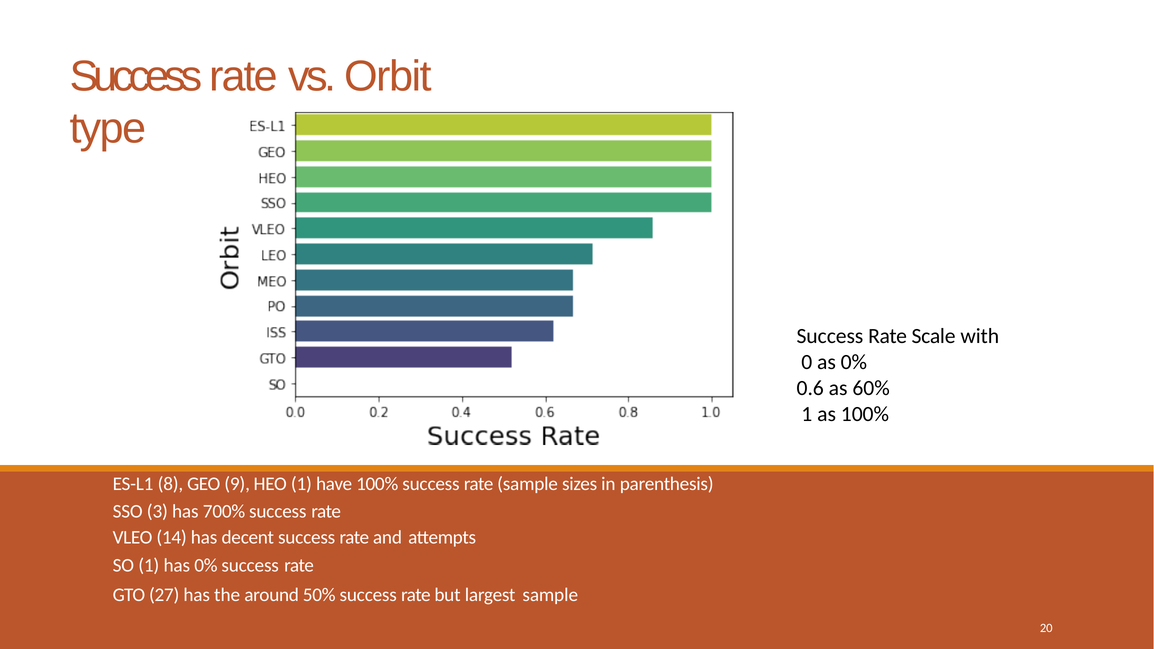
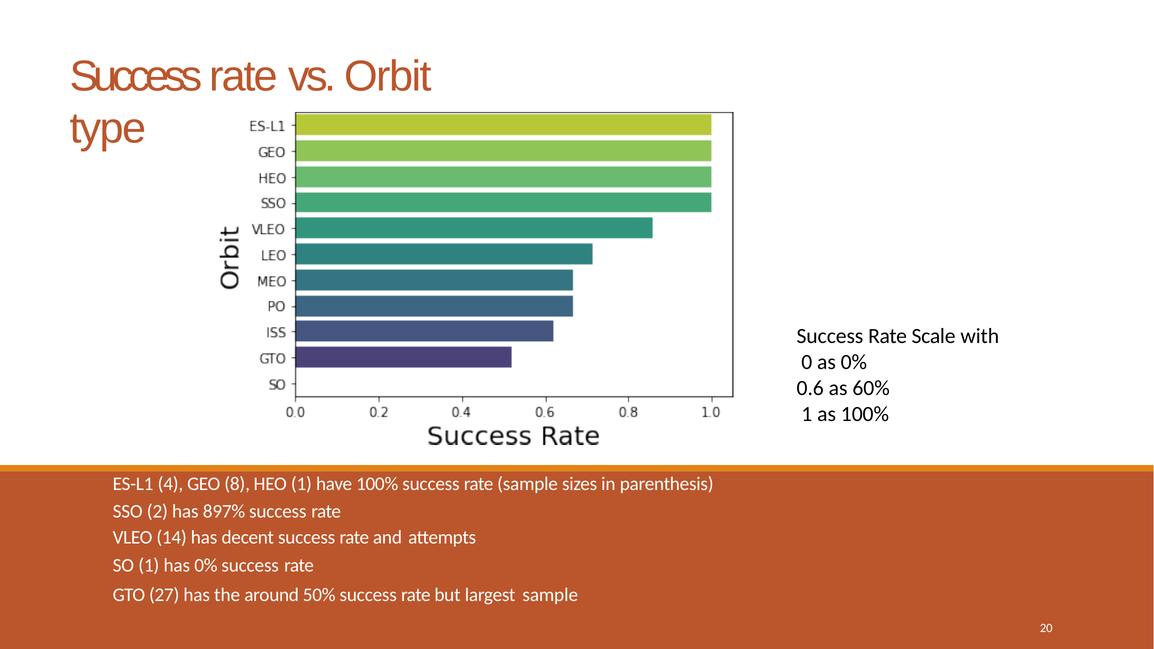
8: 8 -> 4 (170, 484)
9: 9 -> 8 (237, 484)
3: 3 -> 2 (157, 512)
700%: 700% -> 897% (224, 512)
